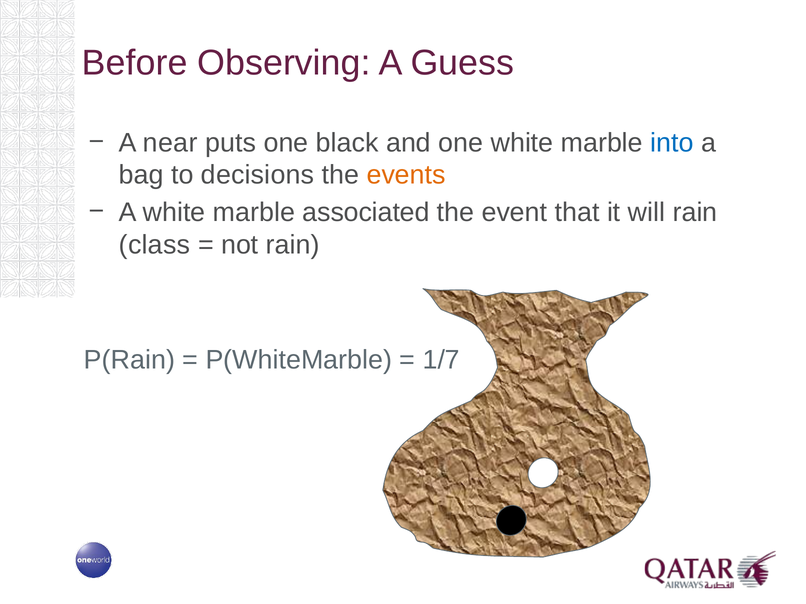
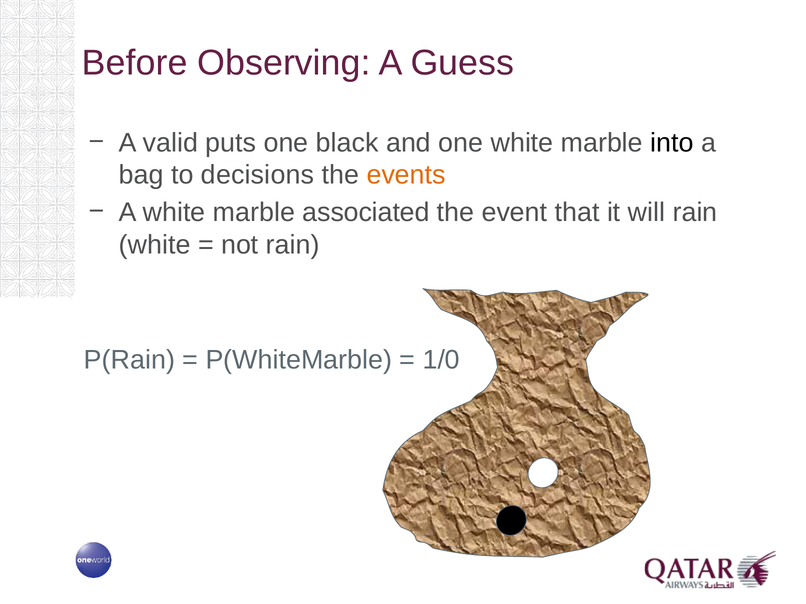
near: near -> valid (170, 143)
into colour: blue -> black (672, 143)
class: class -> white (155, 245)
1/7: 1/7 -> 1/0 (441, 360)
